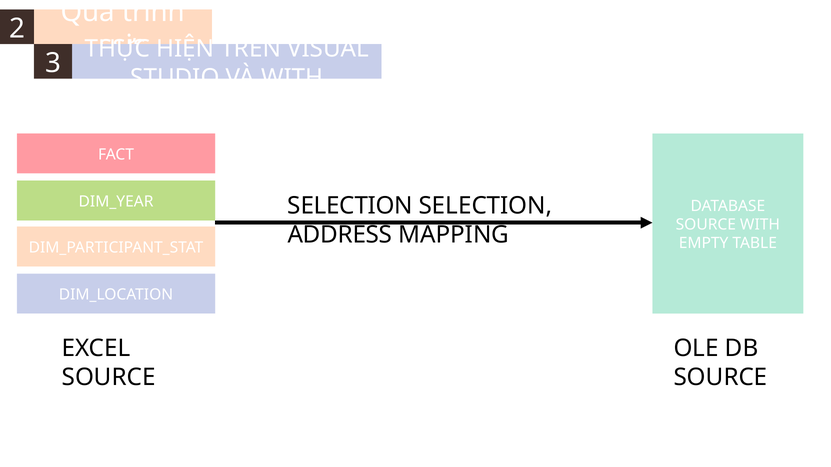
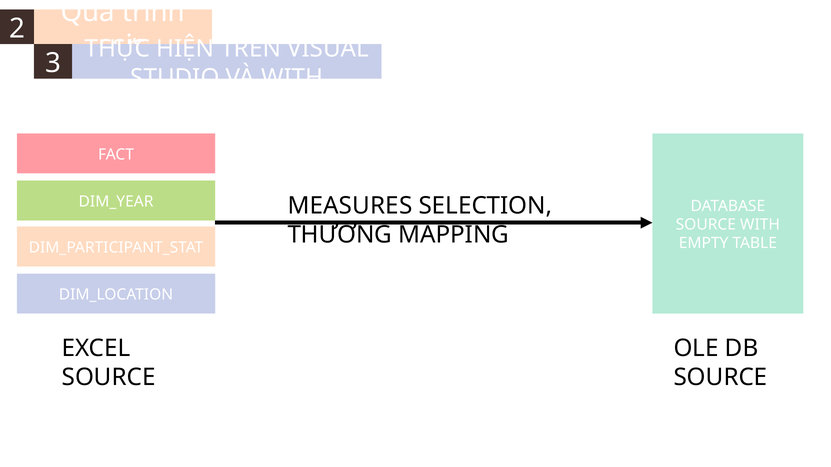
SELECTION: SELECTION -> MEASURES (350, 206)
ADDRESS: ADDRESS -> THƯƠNG (340, 235)
